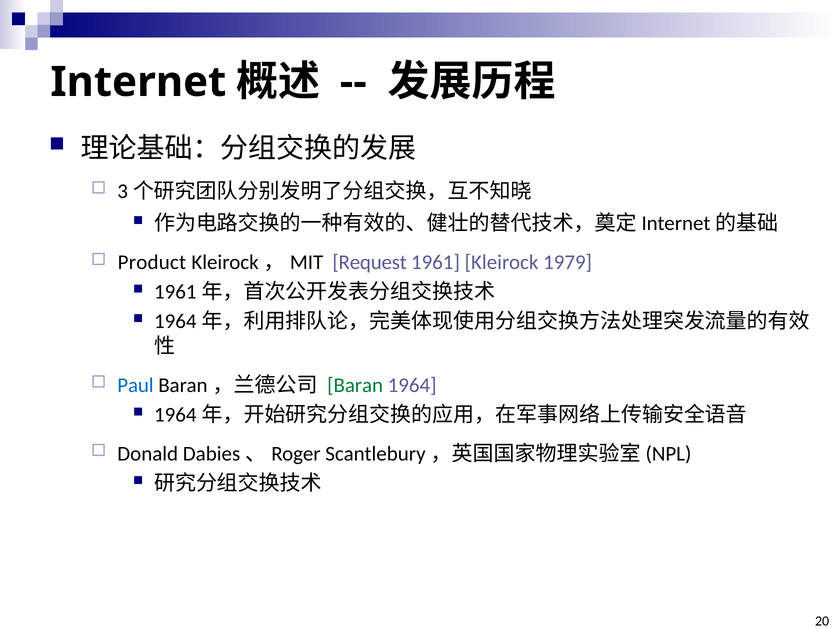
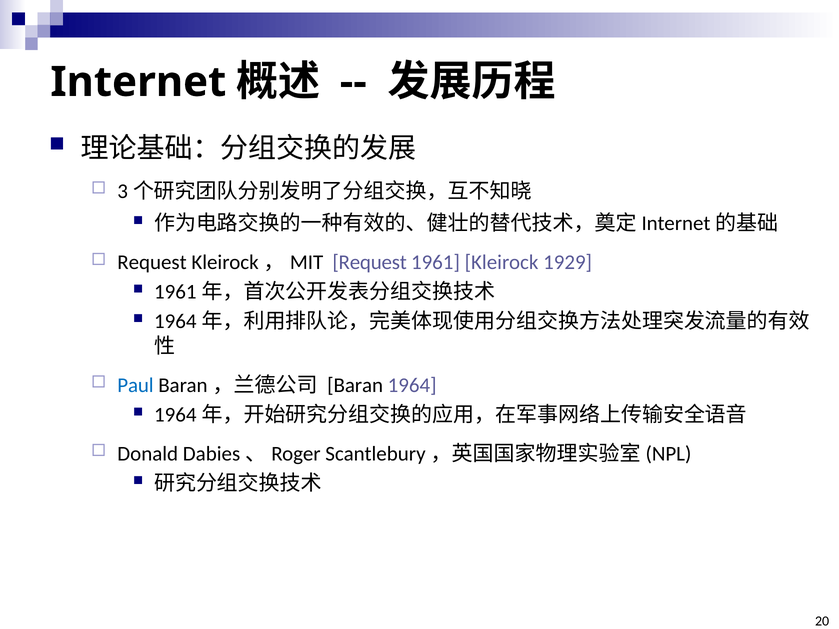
Product: Product -> Request (152, 263)
1979: 1979 -> 1929 (568, 263)
Baran colour: green -> black (355, 386)
